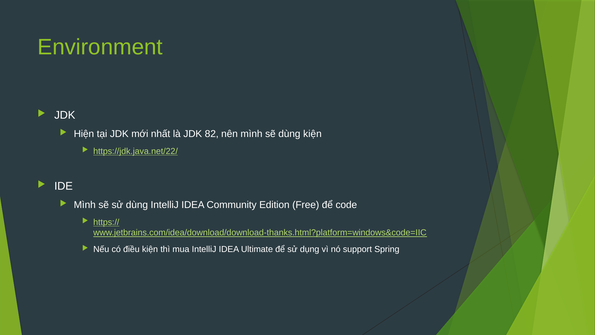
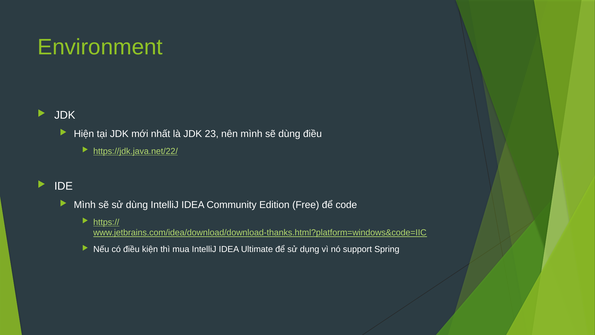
82: 82 -> 23 (212, 134)
dùng kiện: kiện -> điều (312, 134)
